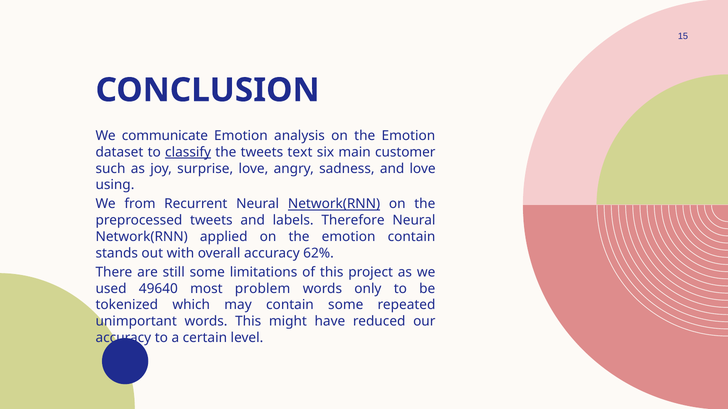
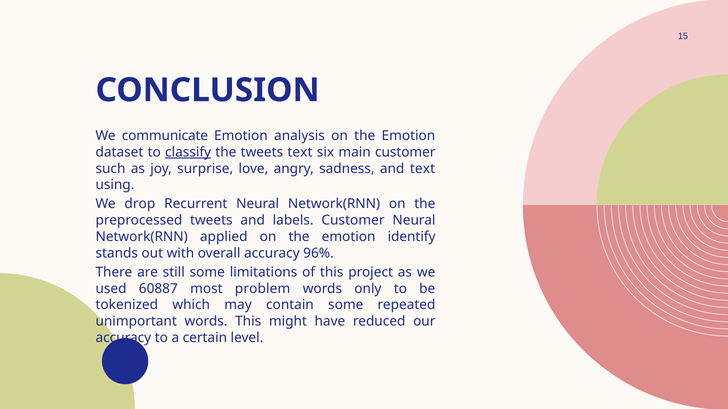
and love: love -> text (422, 169)
from: from -> drop (140, 204)
Network(RNN underline: present -> none (334, 204)
labels Therefore: Therefore -> Customer (353, 221)
emotion contain: contain -> identify (412, 237)
62%: 62% -> 96% (319, 253)
49640: 49640 -> 60887 (158, 289)
